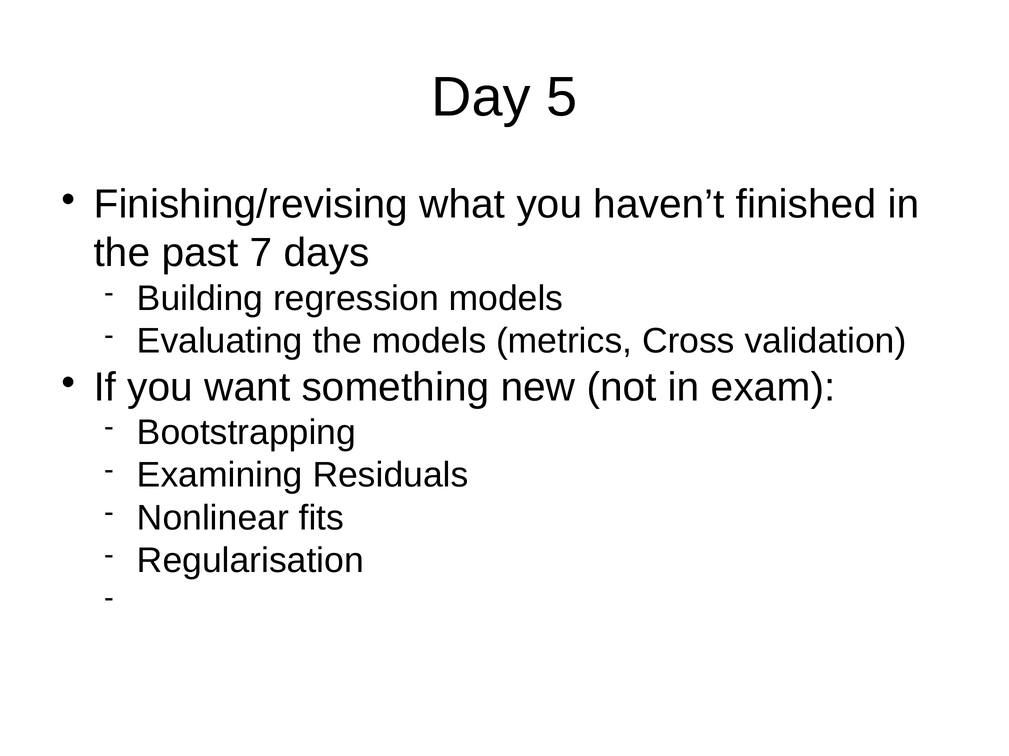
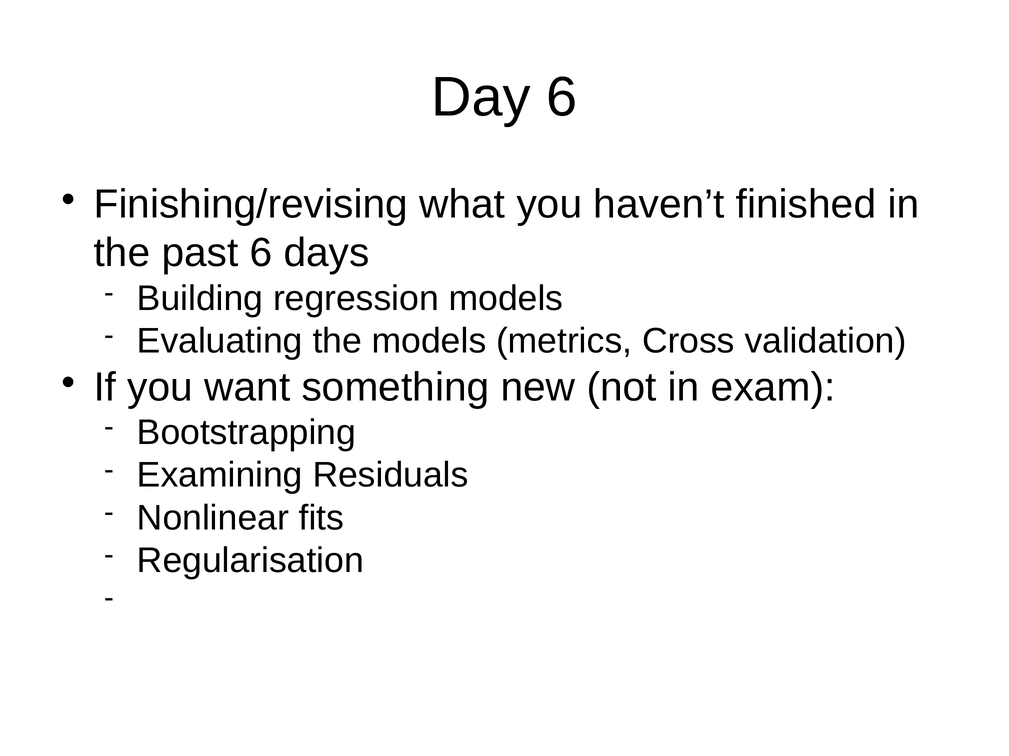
Day 5: 5 -> 6 (562, 97)
past 7: 7 -> 6 (261, 253)
